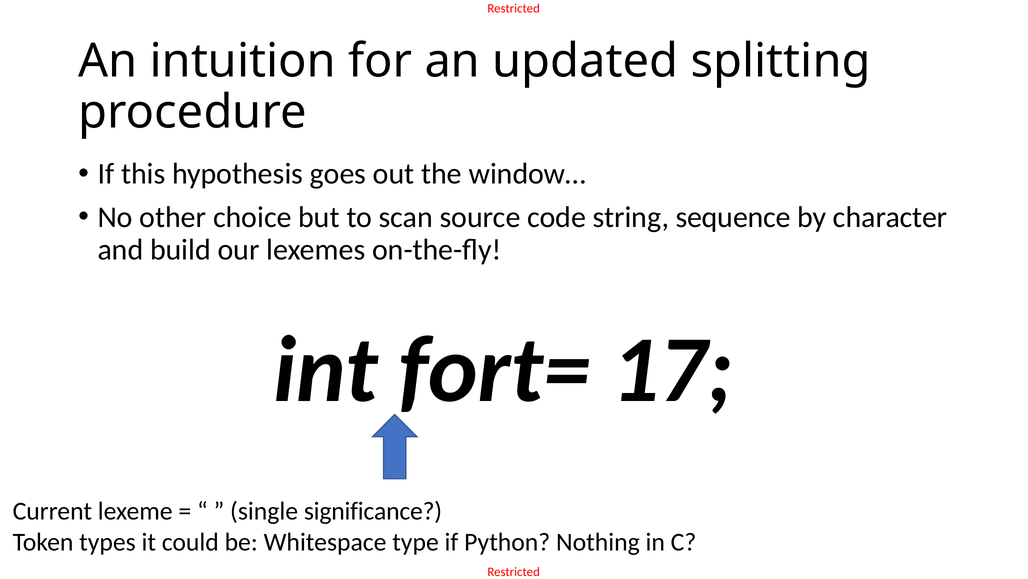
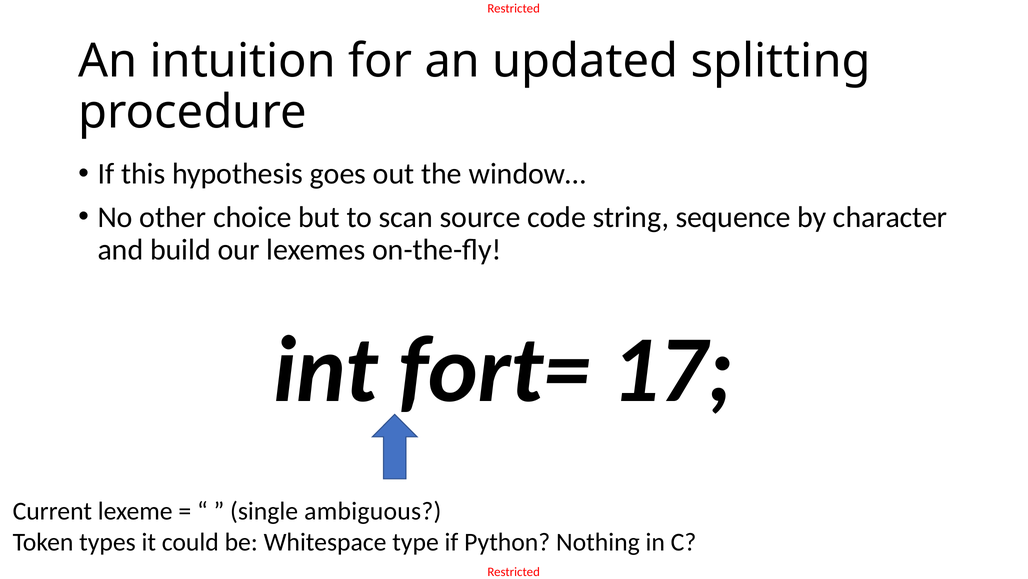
significance: significance -> ambiguous (373, 511)
